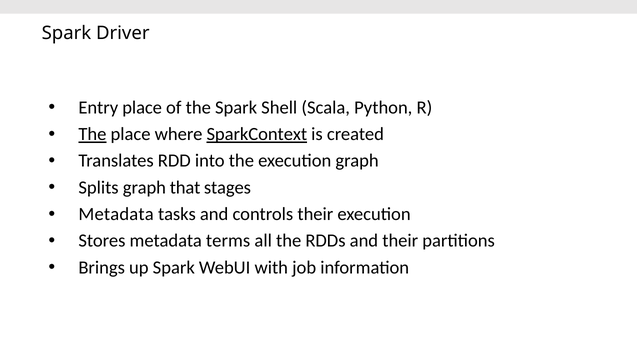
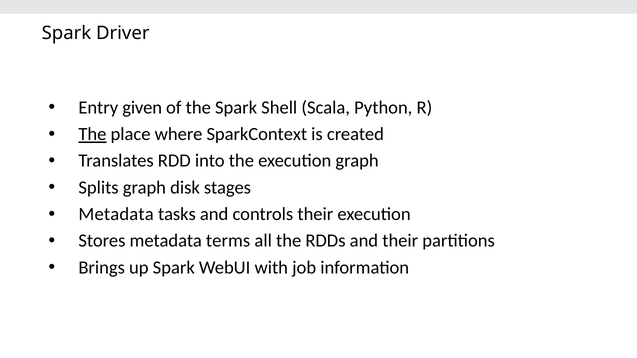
Entry place: place -> given (142, 108)
SparkContext underline: present -> none (257, 134)
that: that -> disk (185, 188)
